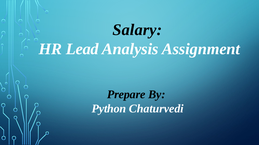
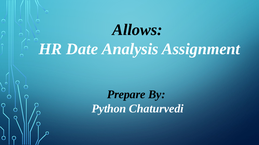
Salary: Salary -> Allows (137, 30)
Lead: Lead -> Date (82, 49)
